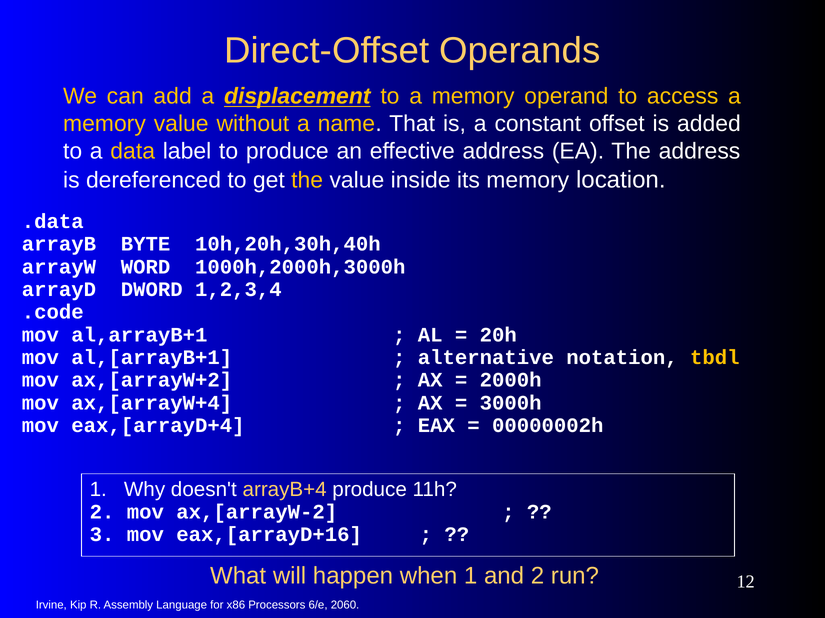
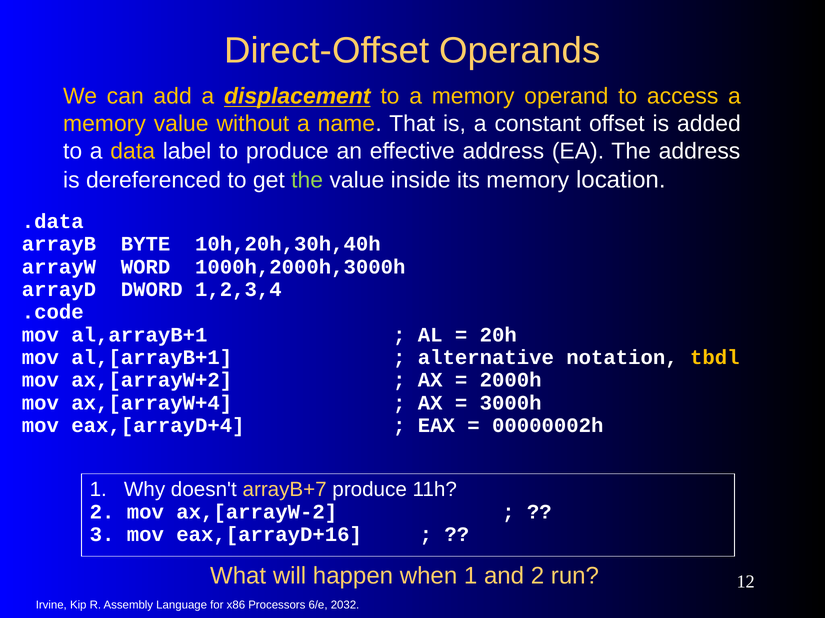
the colour: yellow -> light green (307, 180)
arrayB+4: arrayB+4 -> arrayB+7 (285, 490)
2060: 2060 -> 2032 (345, 606)
